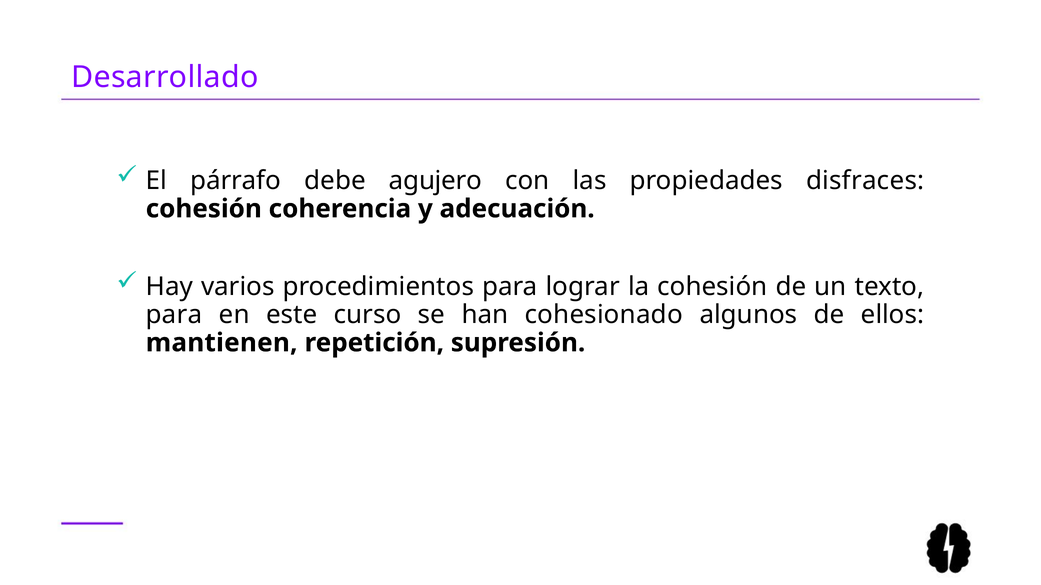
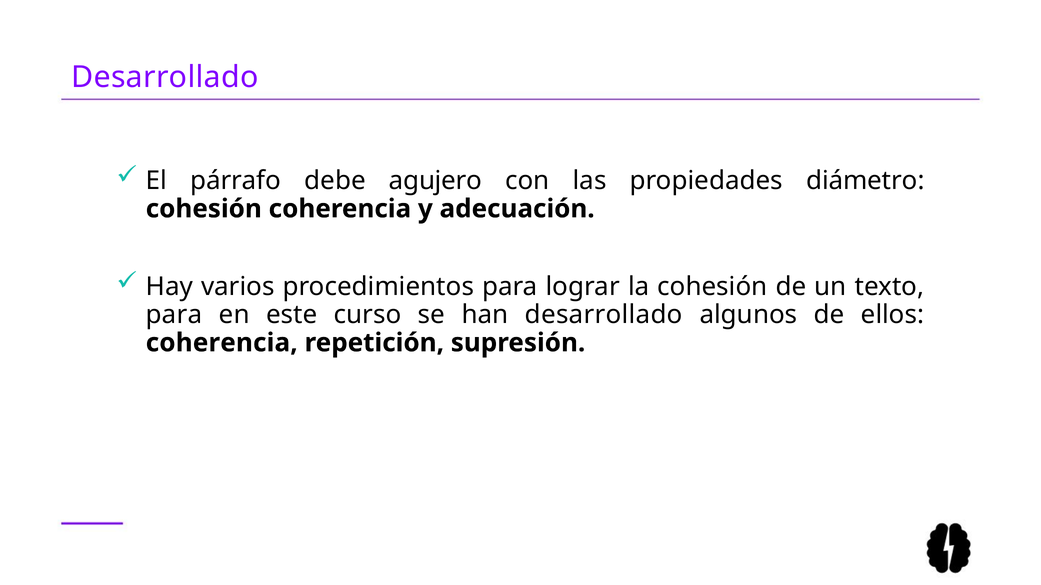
disfraces: disfraces -> diámetro (865, 181)
han cohesionado: cohesionado -> desarrollado (604, 315)
mantienen: mantienen -> coherencia (222, 343)
